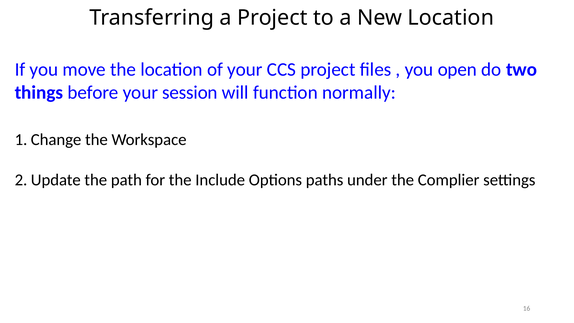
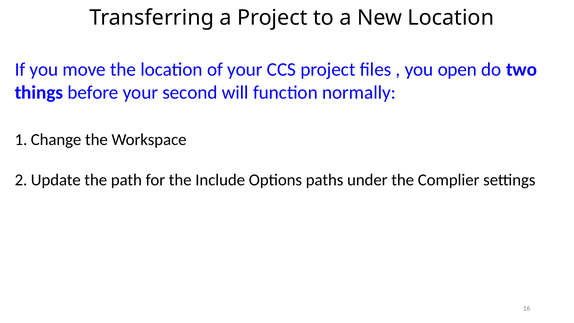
session: session -> second (190, 92)
